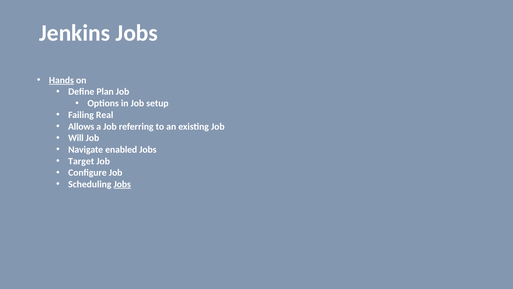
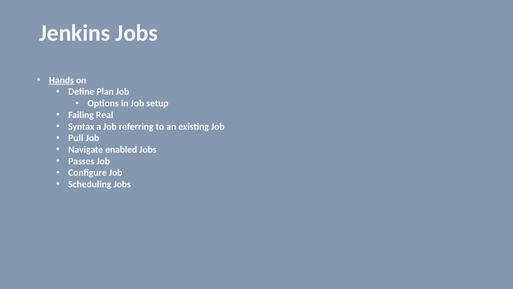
Allows: Allows -> Syntax (81, 126)
Will: Will -> Pull (76, 138)
Target: Target -> Passes (81, 161)
Jobs underline: present -> none (122, 184)
